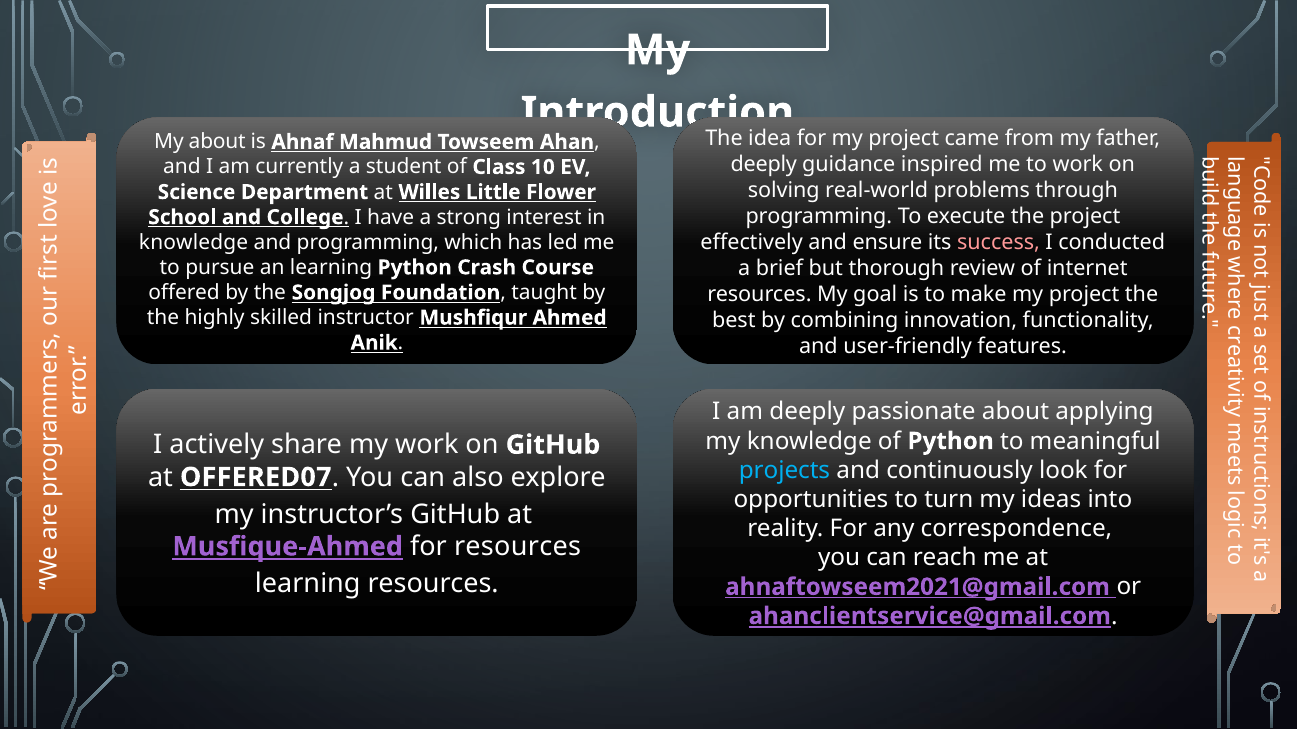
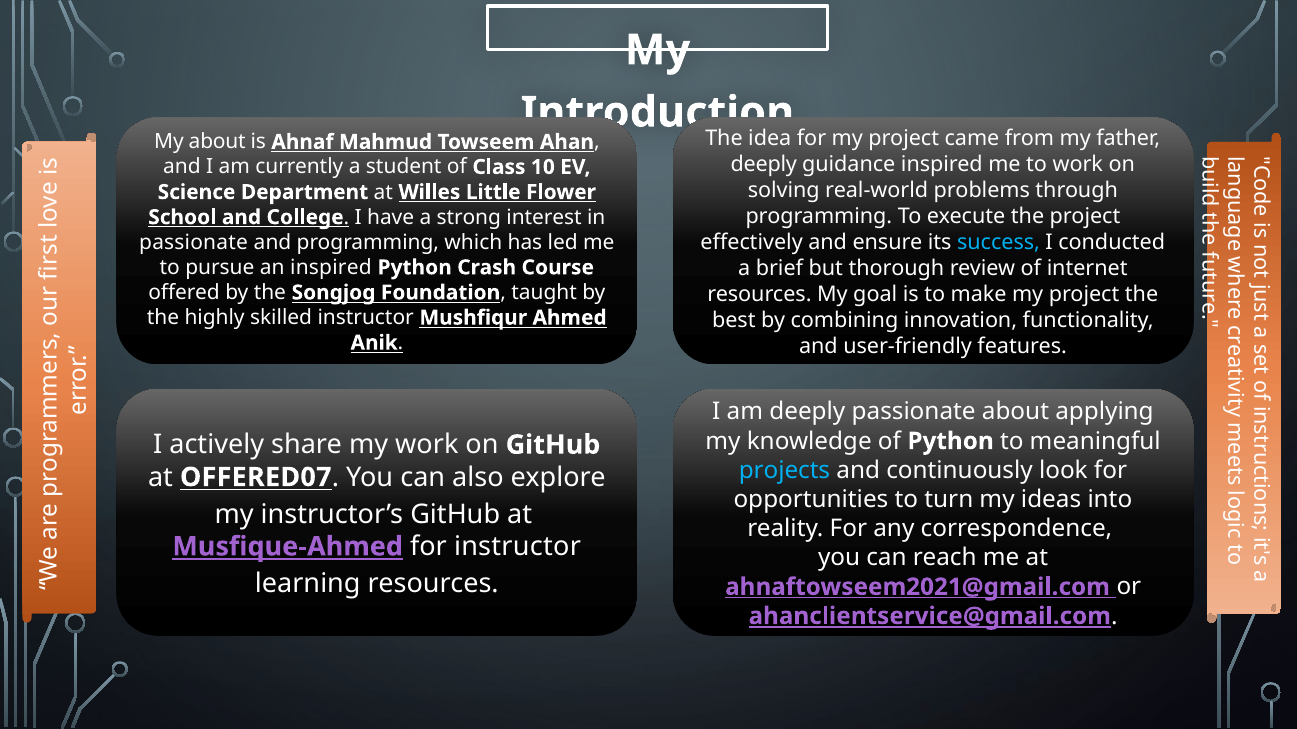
success colour: pink -> light blue (999, 243)
knowledge: knowledge -> passionate (194, 243)
an learning: learning -> inspired (331, 268)
for resources: resources -> instructor (518, 547)
